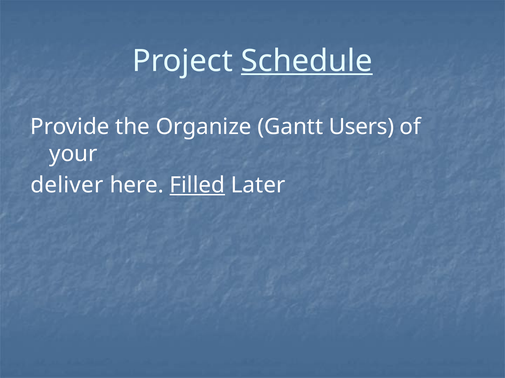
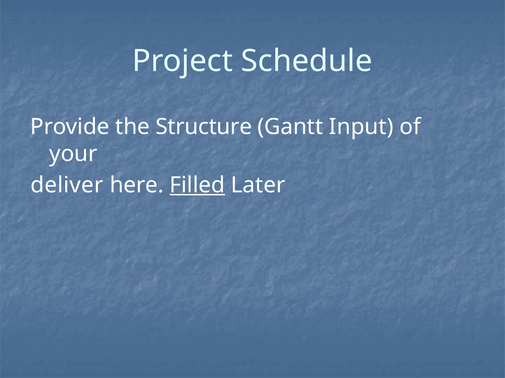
Schedule underline: present -> none (307, 61)
Organize: Organize -> Structure (204, 127)
Users: Users -> Input (361, 127)
